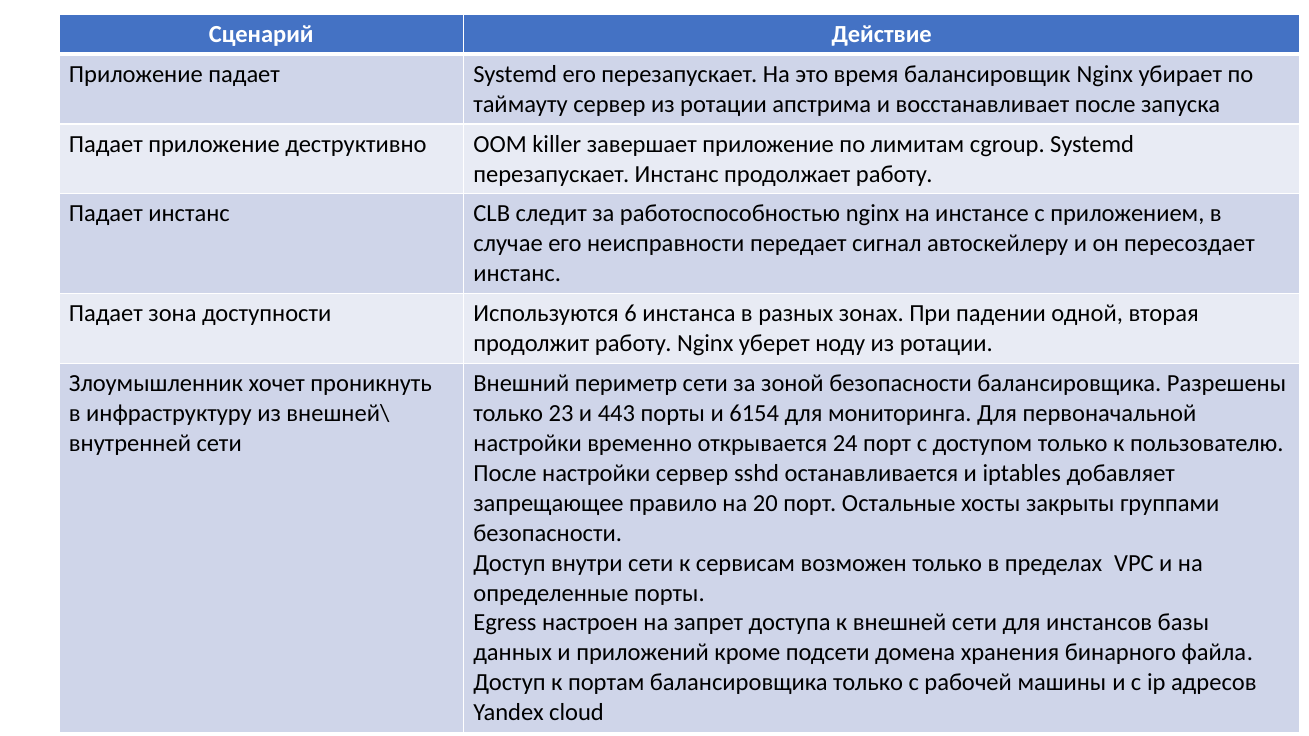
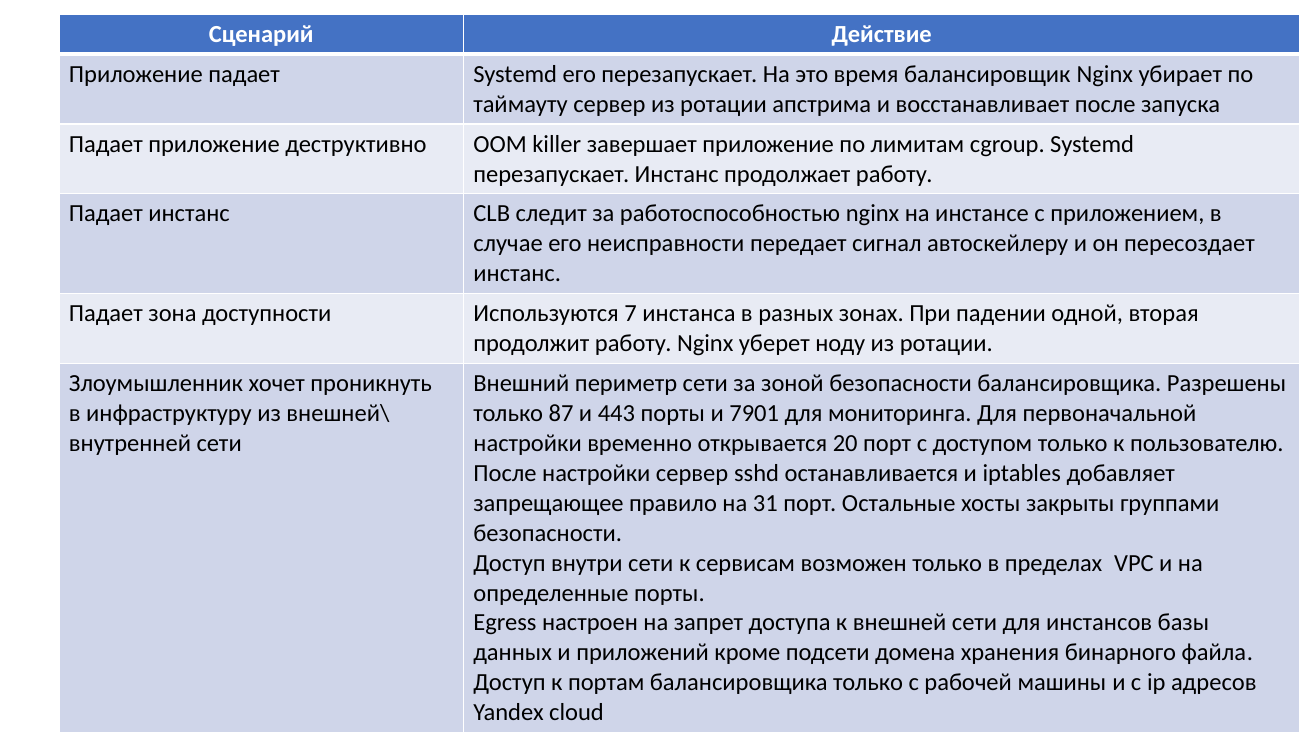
6: 6 -> 7 (631, 314)
23: 23 -> 87 (561, 413)
6154: 6154 -> 7901 (754, 413)
24: 24 -> 20 (845, 443)
20: 20 -> 31 (765, 503)
